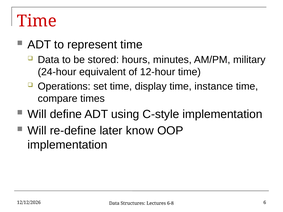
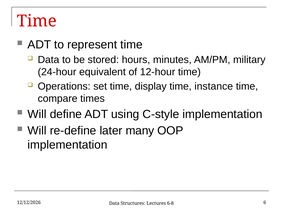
know: know -> many (140, 131)
